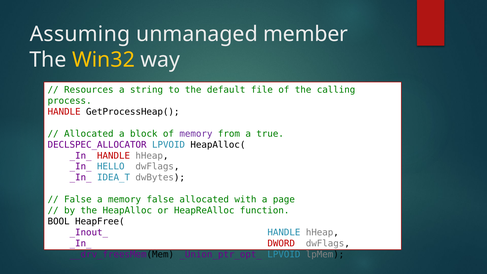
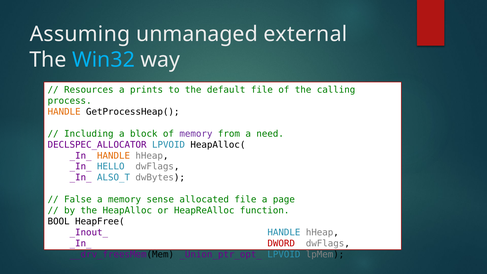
member: member -> external (305, 34)
Win32 colour: yellow -> light blue (103, 60)
string: string -> prints (147, 90)
HANDLE colour: red -> orange (64, 112)
Allocated: Allocated -> Including (89, 134)
true: true -> need (270, 134)
HANDLE colour: red -> orange (114, 156)
IDEA_T: IDEA_T -> ALSO_T (114, 178)
memory false: false -> sense (160, 199)
allocated with: with -> file (245, 199)
